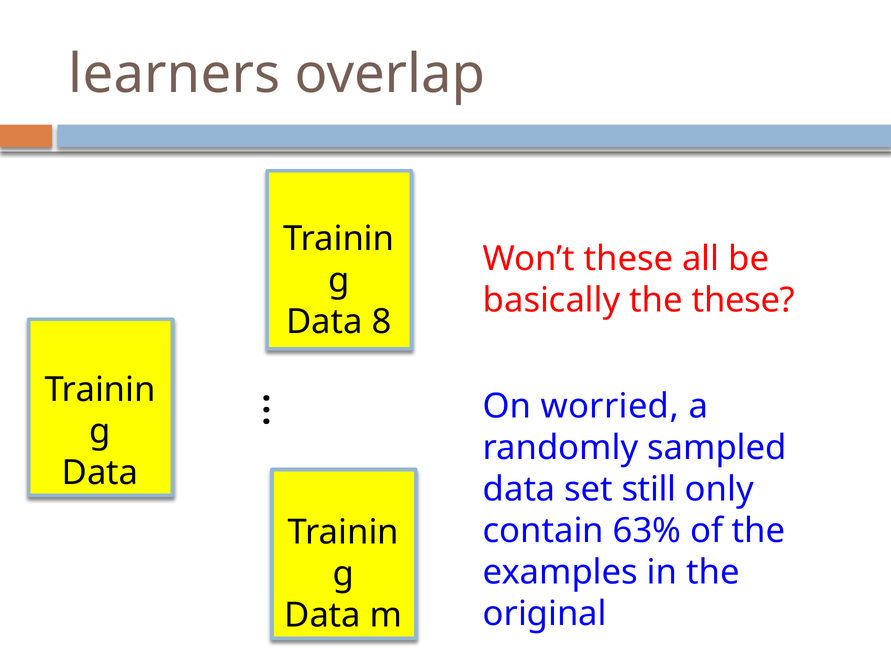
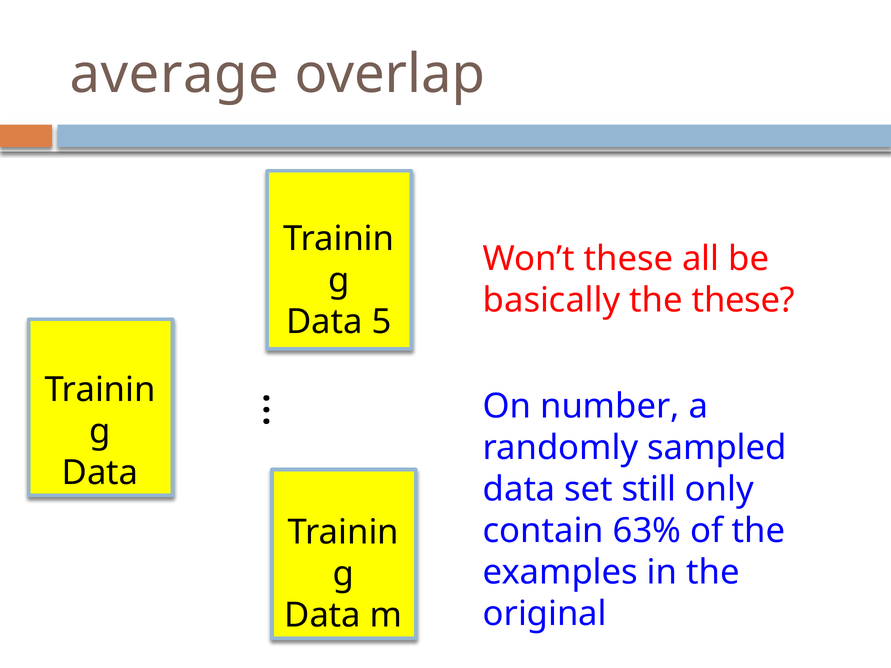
learners: learners -> average (174, 74)
8: 8 -> 5 (381, 322)
worried: worried -> number (610, 406)
